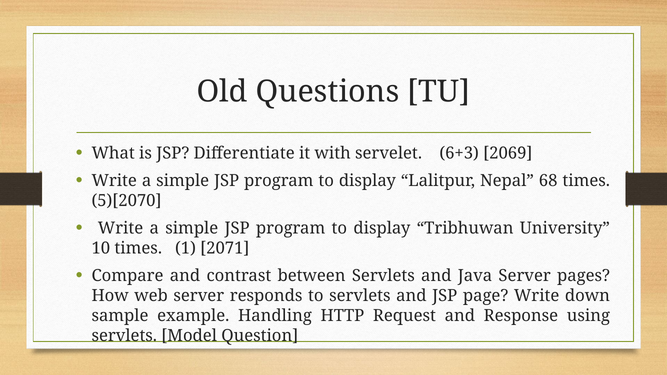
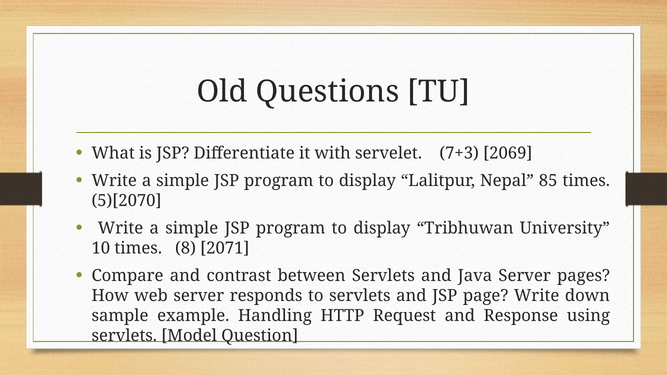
6+3: 6+3 -> 7+3 (459, 154)
68: 68 -> 85 (548, 181)
1: 1 -> 8 (185, 249)
